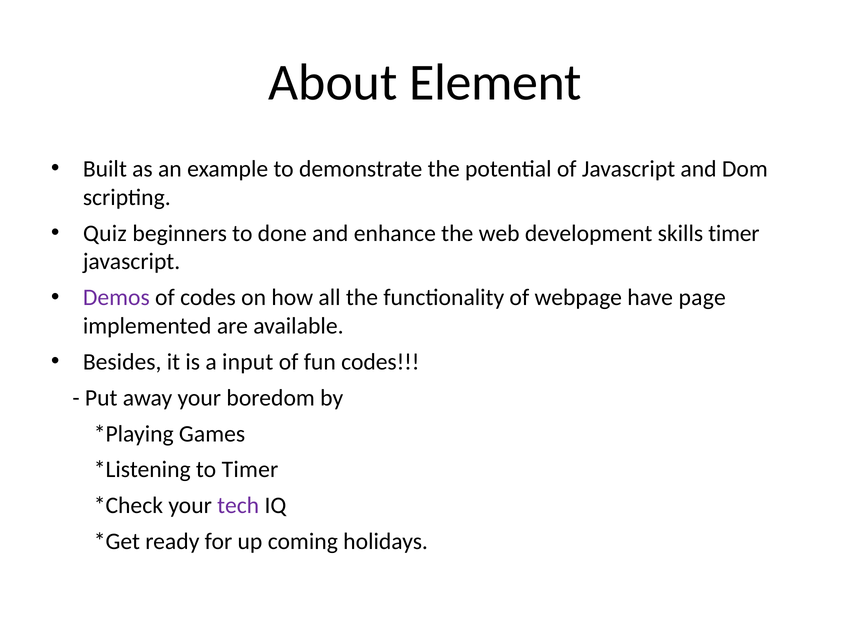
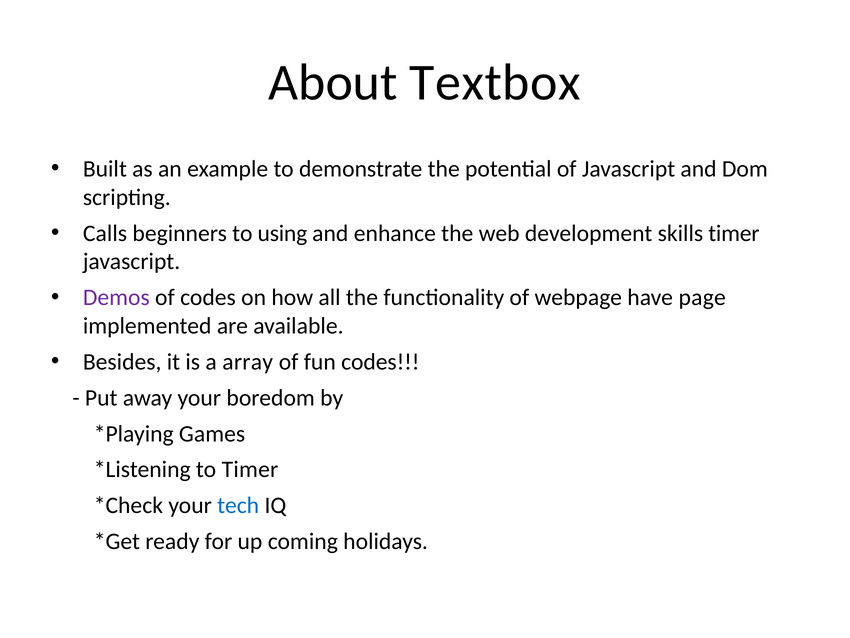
Element: Element -> Textbox (495, 82)
Quiz: Quiz -> Calls (105, 233)
done: done -> using (282, 233)
input: input -> array (248, 362)
tech colour: purple -> blue (238, 505)
